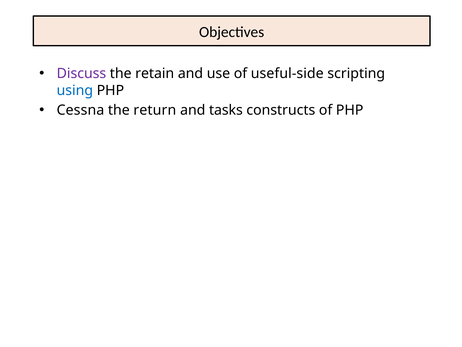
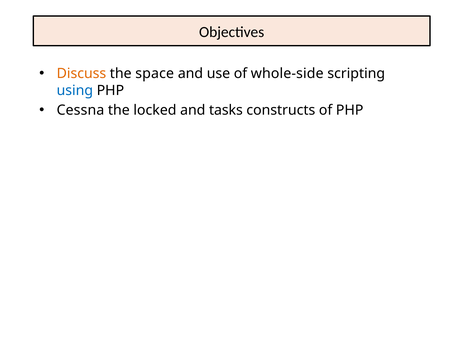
Discuss colour: purple -> orange (81, 73)
retain: retain -> space (155, 73)
useful-side: useful-side -> whole-side (287, 73)
return: return -> locked (155, 110)
